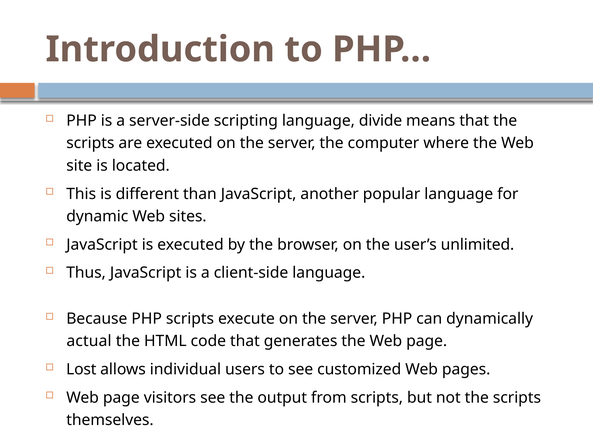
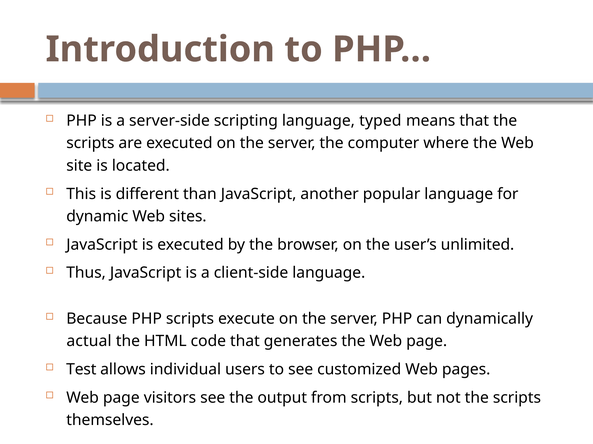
divide: divide -> typed (380, 121)
Lost: Lost -> Test (81, 370)
